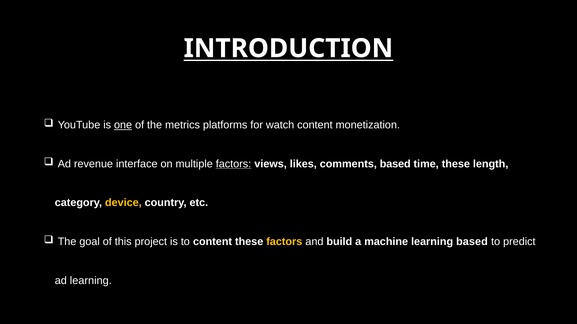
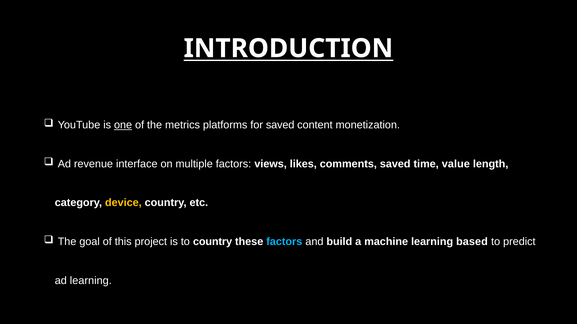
for watch: watch -> saved (280, 125)
factors underline: present -> none (234, 164)
comments based: based -> saved (395, 164)
time these: these -> value (456, 164)
to content: content -> country (213, 242)
factors colour: yellow -> light blue (284, 242)
